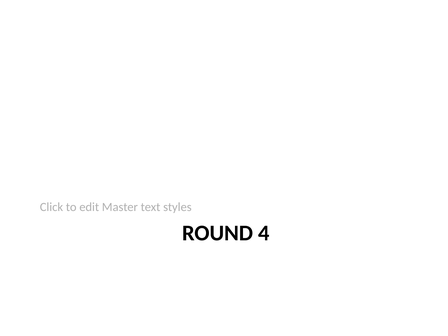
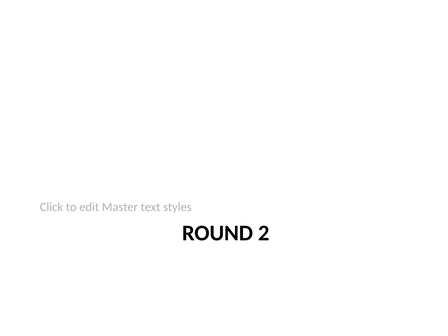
4: 4 -> 2 (264, 233)
